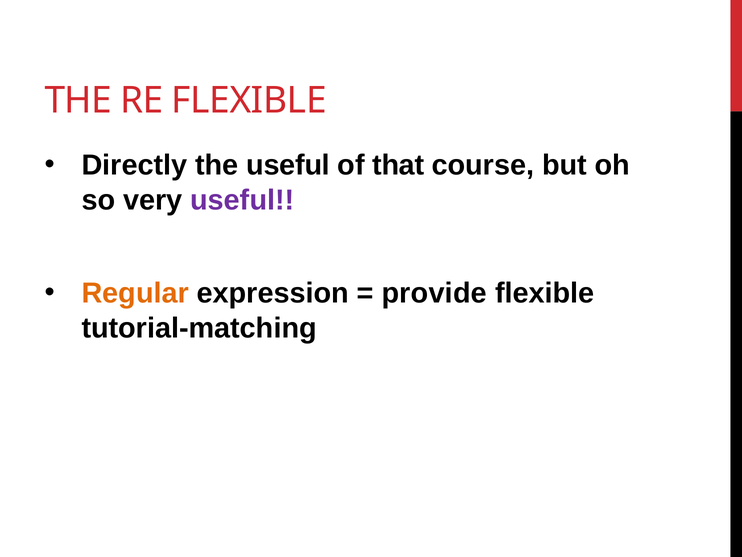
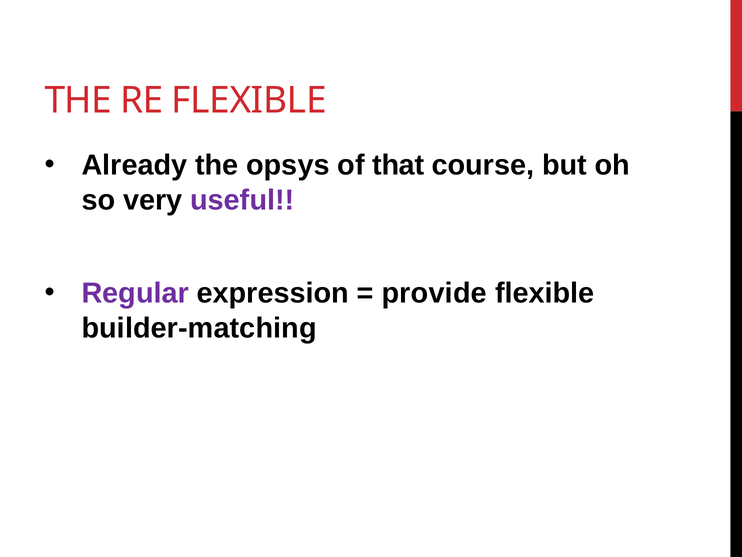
Directly: Directly -> Already (134, 165)
the useful: useful -> opsys (288, 165)
Regular colour: orange -> purple (135, 293)
tutorial-matching: tutorial-matching -> builder-matching (199, 328)
